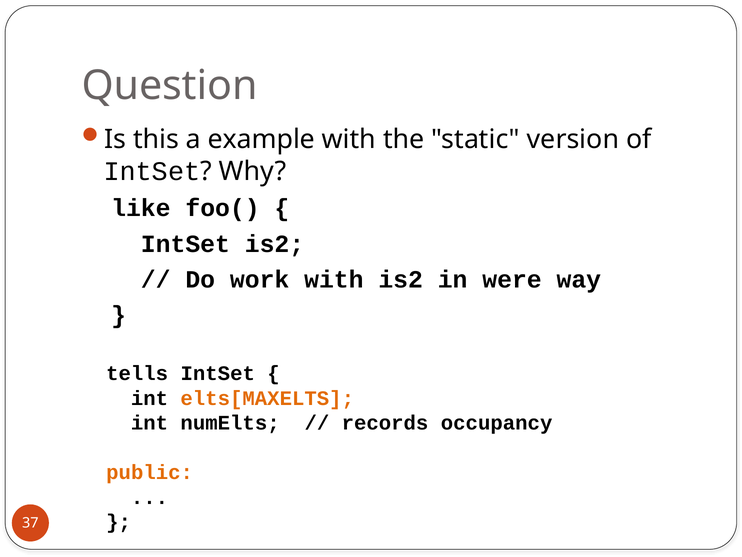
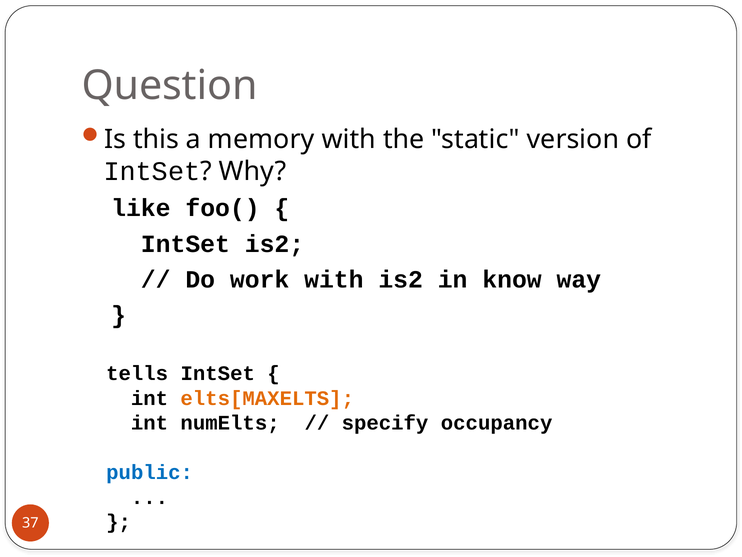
example: example -> memory (261, 139)
were: were -> know (512, 279)
records: records -> specify (385, 423)
public colour: orange -> blue (150, 472)
